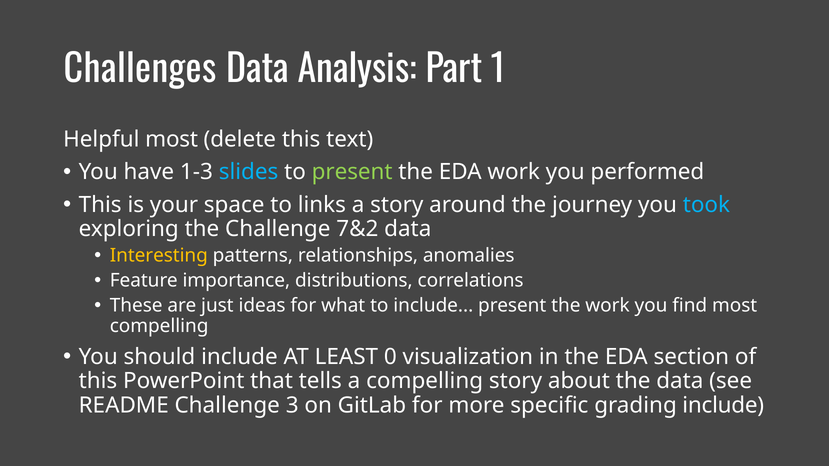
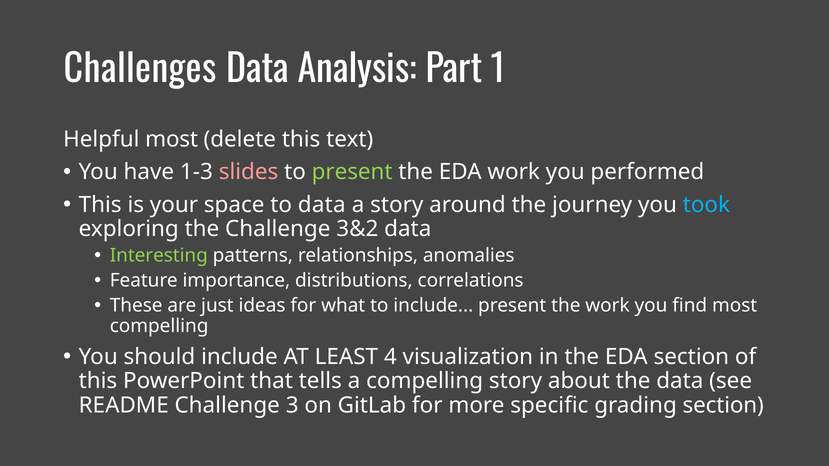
slides colour: light blue -> pink (249, 172)
to links: links -> data (322, 205)
7&2: 7&2 -> 3&2 (357, 229)
Interesting colour: yellow -> light green (159, 256)
0: 0 -> 4 (390, 357)
grading include: include -> section (723, 406)
